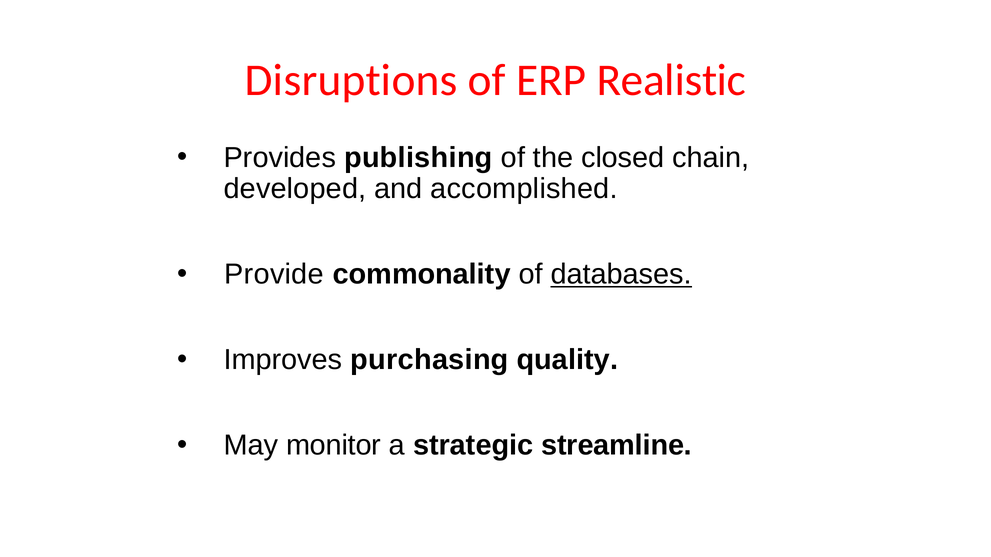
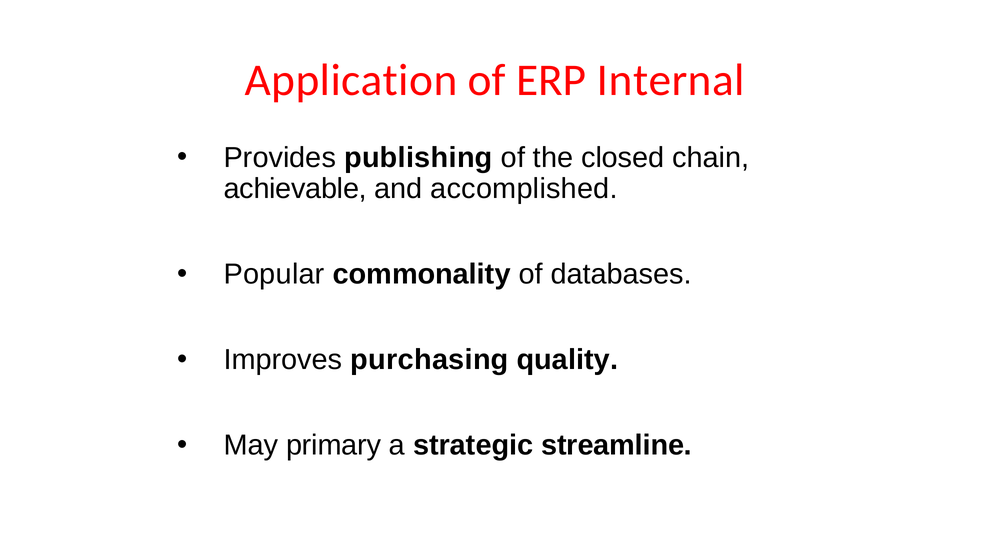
Disruptions: Disruptions -> Application (351, 81)
Realistic: Realistic -> Internal (671, 81)
developed: developed -> achievable (295, 189)
Provide: Provide -> Popular (274, 274)
databases underline: present -> none (621, 274)
monitor: monitor -> primary (334, 446)
